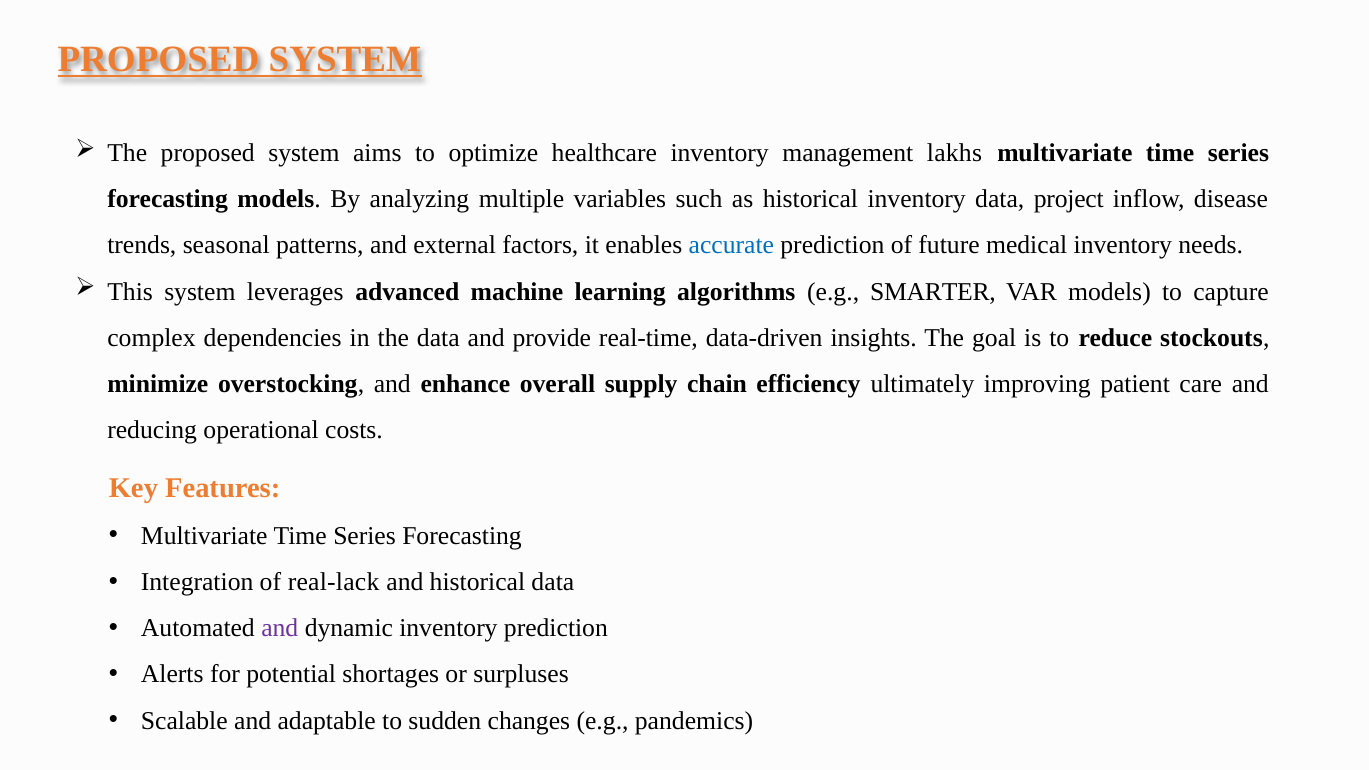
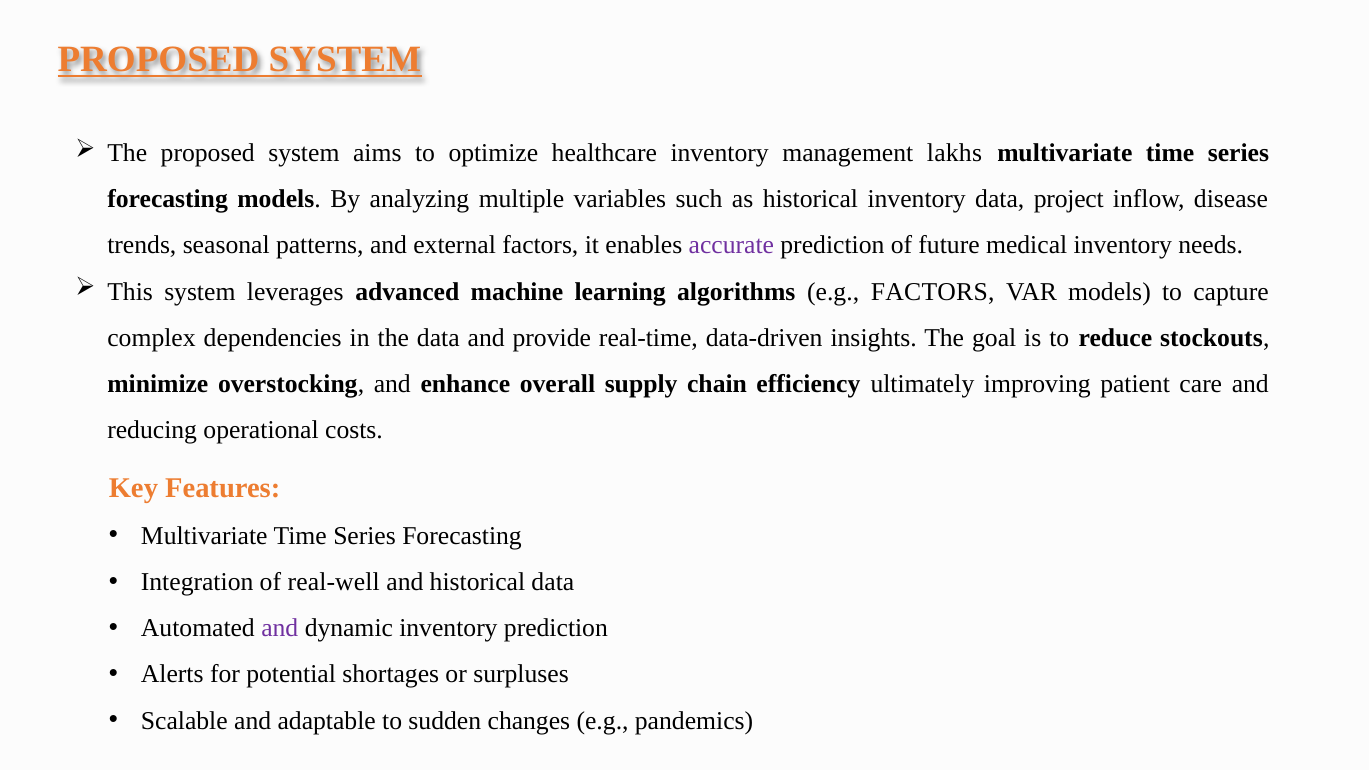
accurate colour: blue -> purple (731, 246)
e.g SMARTER: SMARTER -> FACTORS (933, 292)
real-lack: real-lack -> real-well (334, 582)
